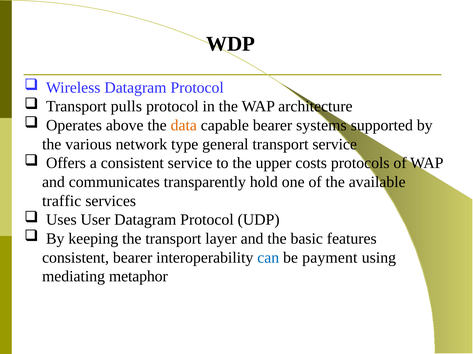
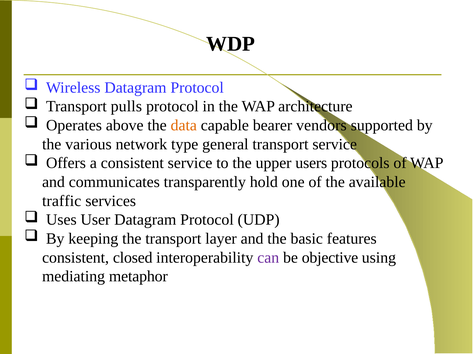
systems: systems -> vendors (321, 126)
costs: costs -> users (311, 163)
consistent bearer: bearer -> closed (133, 258)
can colour: blue -> purple (268, 258)
payment: payment -> objective (330, 258)
